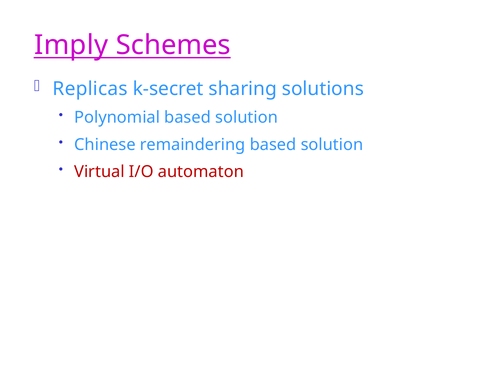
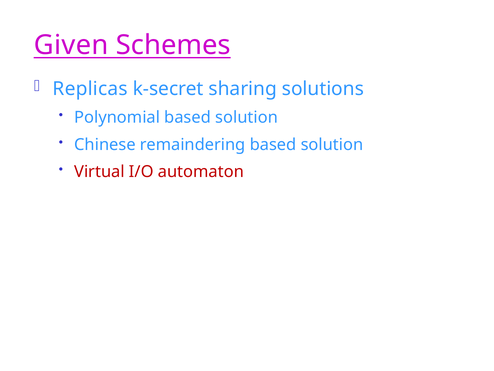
Imply: Imply -> Given (71, 45)
